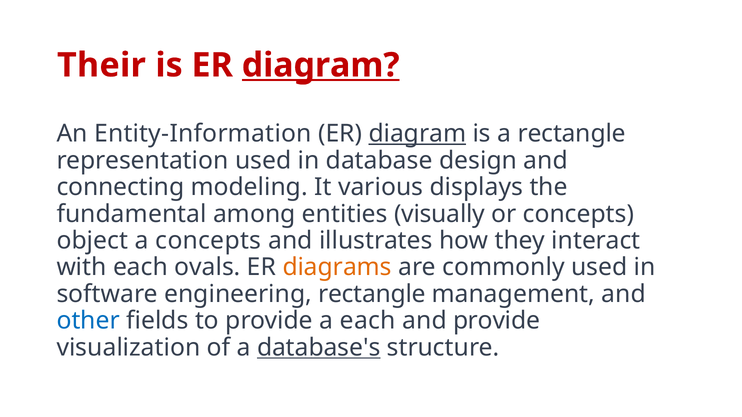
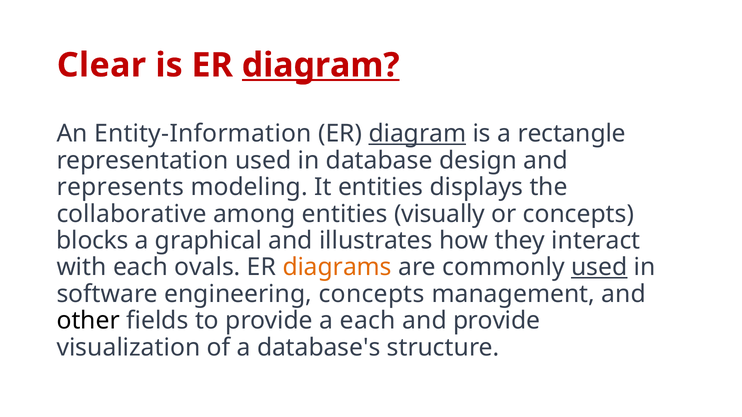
Their: Their -> Clear (101, 65)
connecting: connecting -> represents (120, 187)
It various: various -> entities (381, 187)
fundamental: fundamental -> collaborative (132, 214)
object: object -> blocks (93, 241)
a concepts: concepts -> graphical (208, 241)
used underline: none -> present (599, 267)
engineering rectangle: rectangle -> concepts (372, 294)
other colour: blue -> black (88, 321)
database's underline: present -> none (319, 348)
